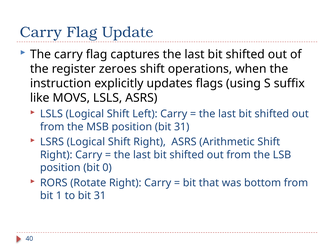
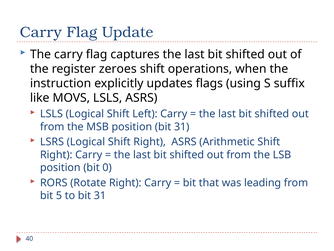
bottom: bottom -> leading (263, 182)
1: 1 -> 5 (59, 195)
